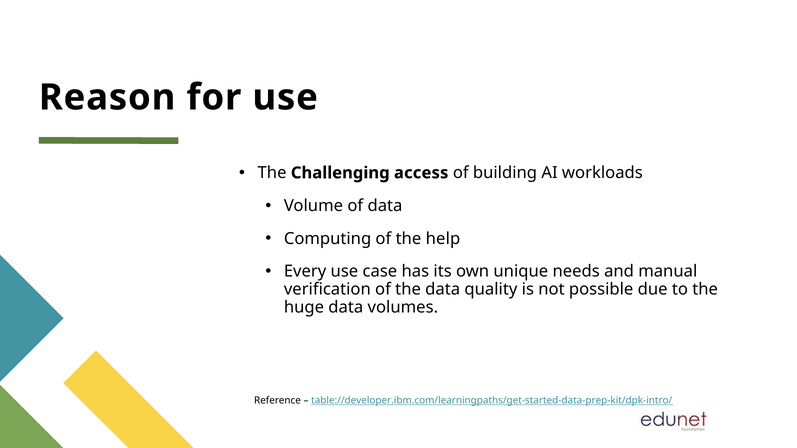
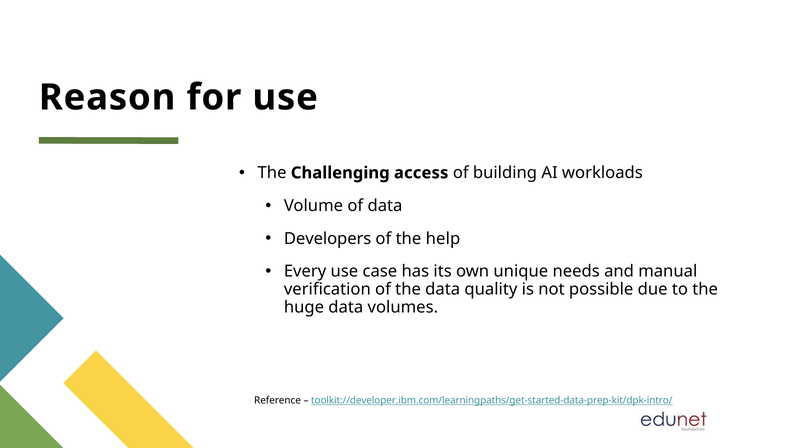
Computing: Computing -> Developers (328, 239)
table://developer.ibm.com/learningpaths/get-started-data-prep-kit/dpk-intro/: table://developer.ibm.com/learningpaths/get-started-data-prep-kit/dpk-intro/ -> toolkit://developer.ibm.com/learningpaths/get-started-data-prep-kit/dpk-intro/ (492, 401)
